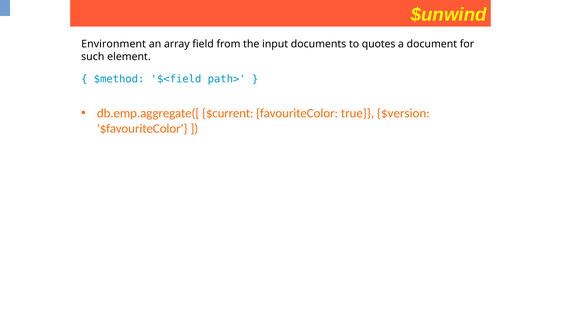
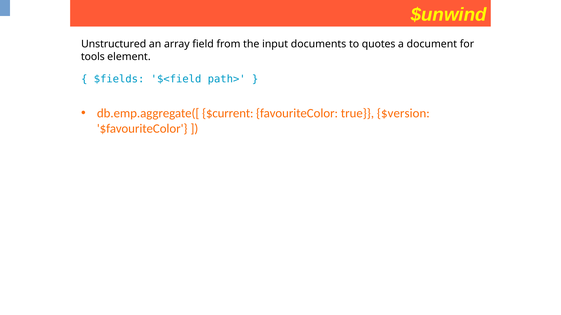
Environment: Environment -> Unstructured (114, 44)
such: such -> tools (93, 57)
$method: $method -> $fields (119, 79)
